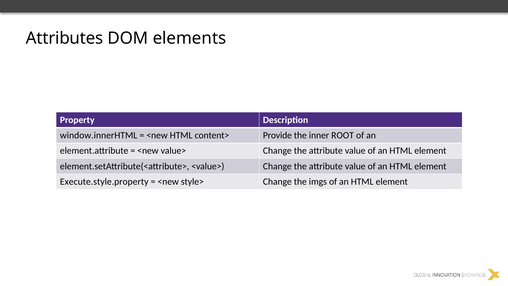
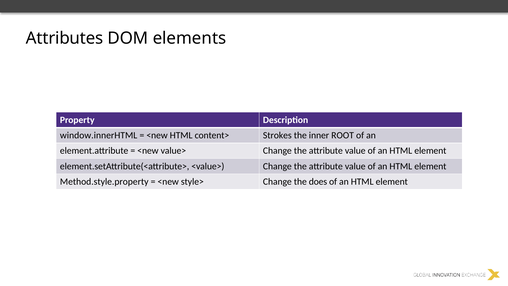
Provide: Provide -> Strokes (277, 135)
Execute.style.property: Execute.style.property -> Method.style.property (104, 182)
imgs: imgs -> does (318, 182)
